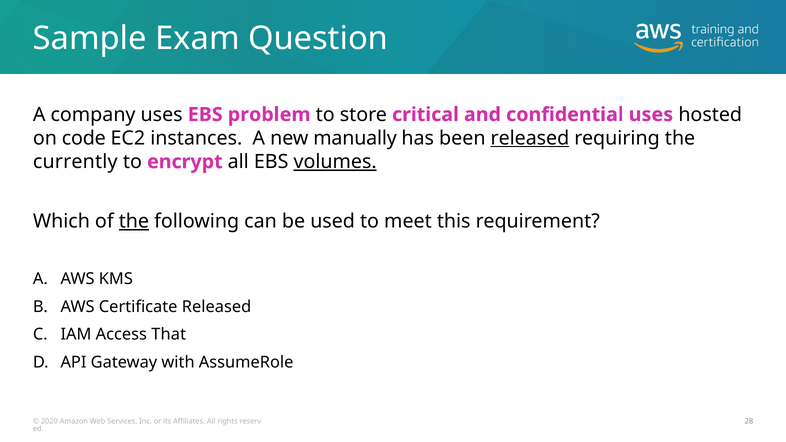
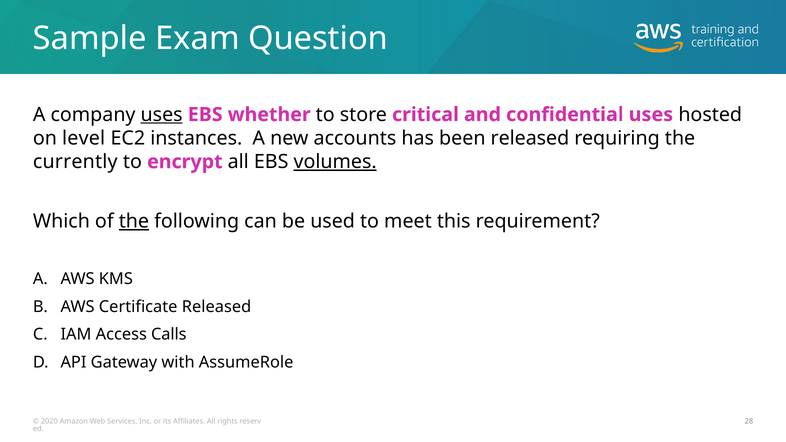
uses underline: none -> present (162, 115)
problem: problem -> whether (269, 115)
code: code -> level (84, 138)
manually: manually -> accounts (355, 138)
released underline: present -> none (530, 138)
That: That -> Calls (169, 335)
